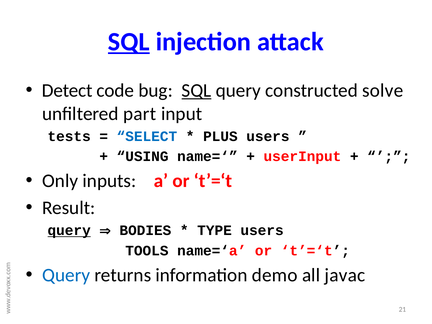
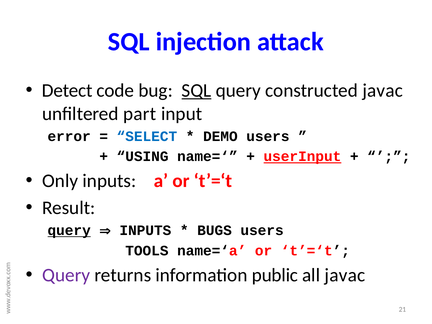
SQL underline: present -> none (129, 42)
constructed solve: solve -> javac (383, 91)
tests: tests -> error (69, 136)
PLUS: PLUS -> DEMO (220, 136)
userInput underline: none -> present (302, 157)
BODIES: BODIES -> INPUTS (145, 231)
TYPE: TYPE -> BUGS (215, 231)
Query colour: blue -> purple (66, 275)
demo: demo -> public (275, 275)
